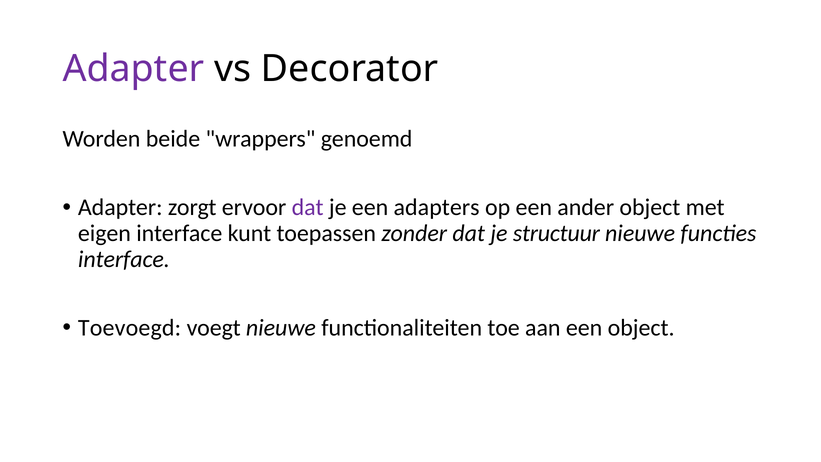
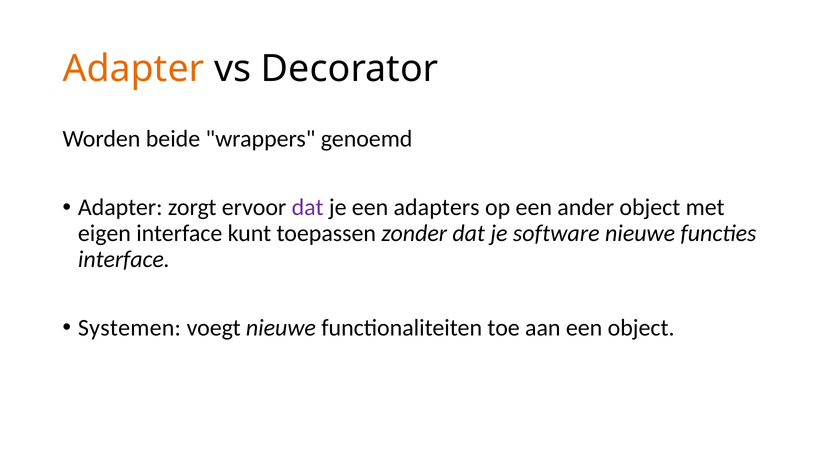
Adapter colour: purple -> orange (133, 69)
structuur: structuur -> software (556, 233)
Toevoegd: Toevoegd -> Systemen (129, 328)
